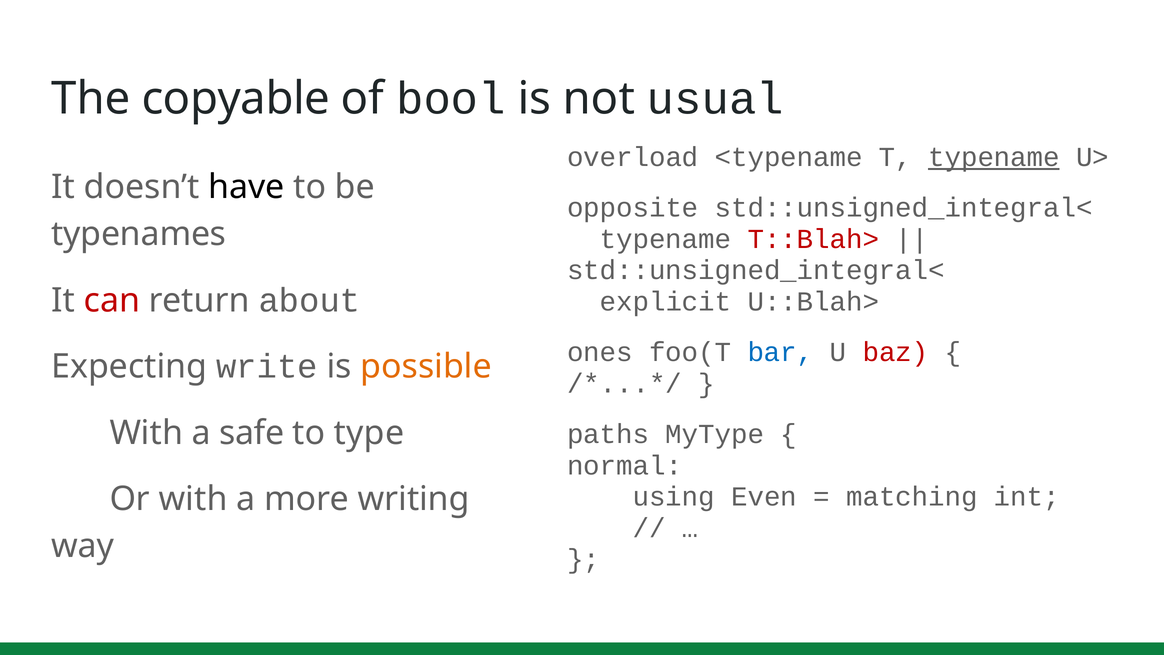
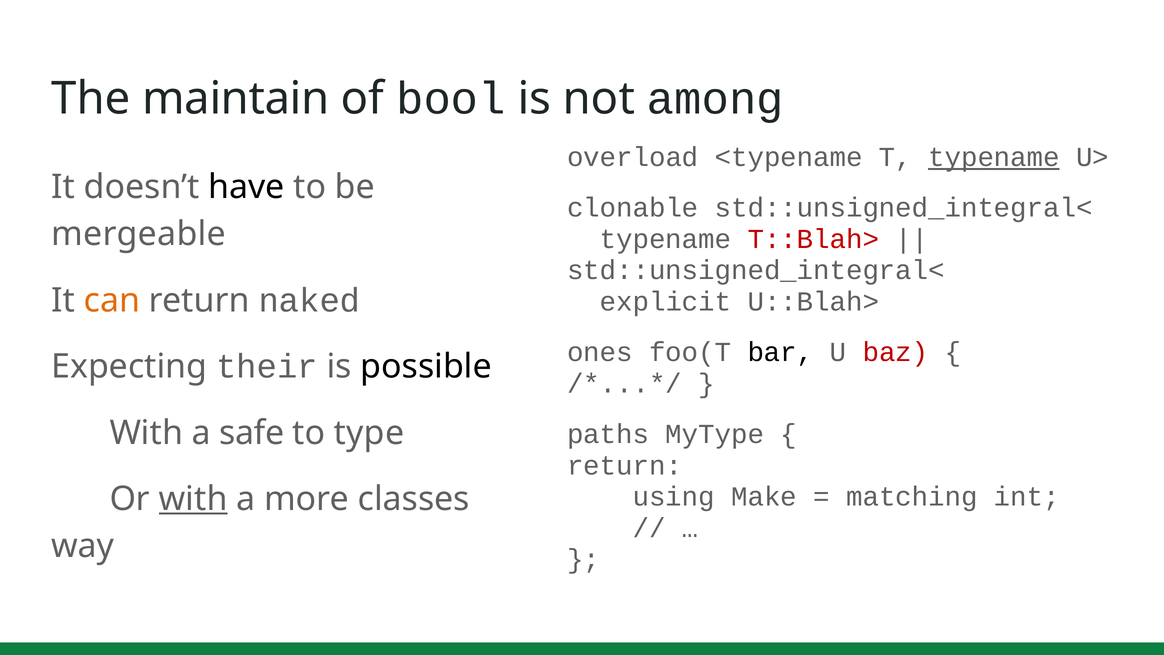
copyable: copyable -> maintain (236, 99)
usual: usual -> among (715, 99)
opposite: opposite -> clonable (633, 208)
typenames: typenames -> mergeable (139, 234)
can colour: red -> orange (112, 300)
about: about -> naked (309, 300)
bar colour: blue -> black (780, 352)
write: write -> their (267, 366)
possible colour: orange -> black (426, 366)
normal: normal -> return (625, 465)
Even: Even -> Make (764, 497)
with underline: none -> present (193, 499)
writing: writing -> classes (414, 499)
